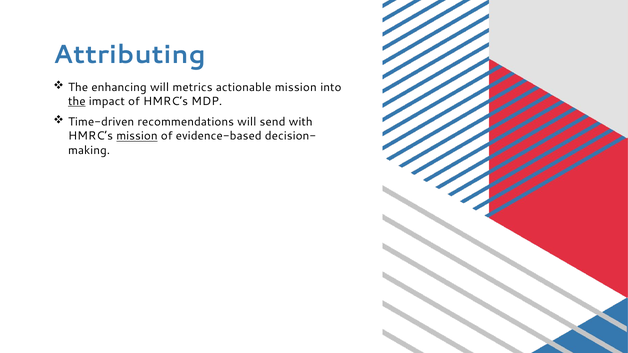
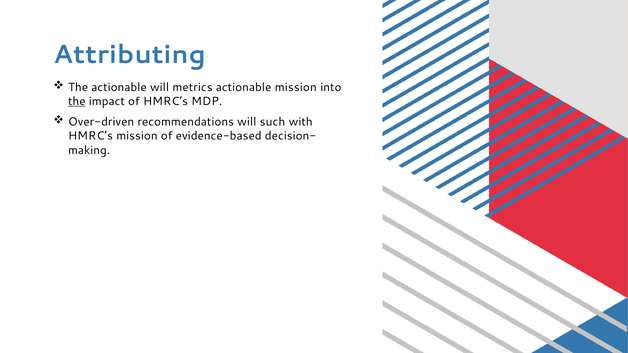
The enhancing: enhancing -> actionable (119, 87)
Time-driven: Time-driven -> Over-driven (101, 122)
send: send -> such (272, 122)
mission underline: present -> none (137, 136)
